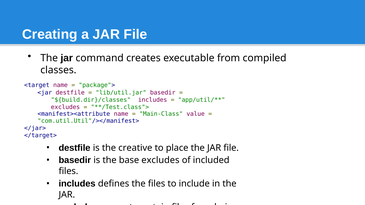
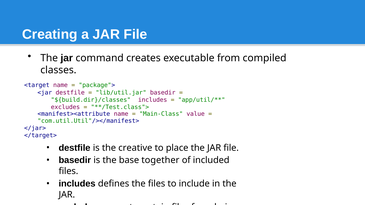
base excludes: excludes -> together (160, 160)
